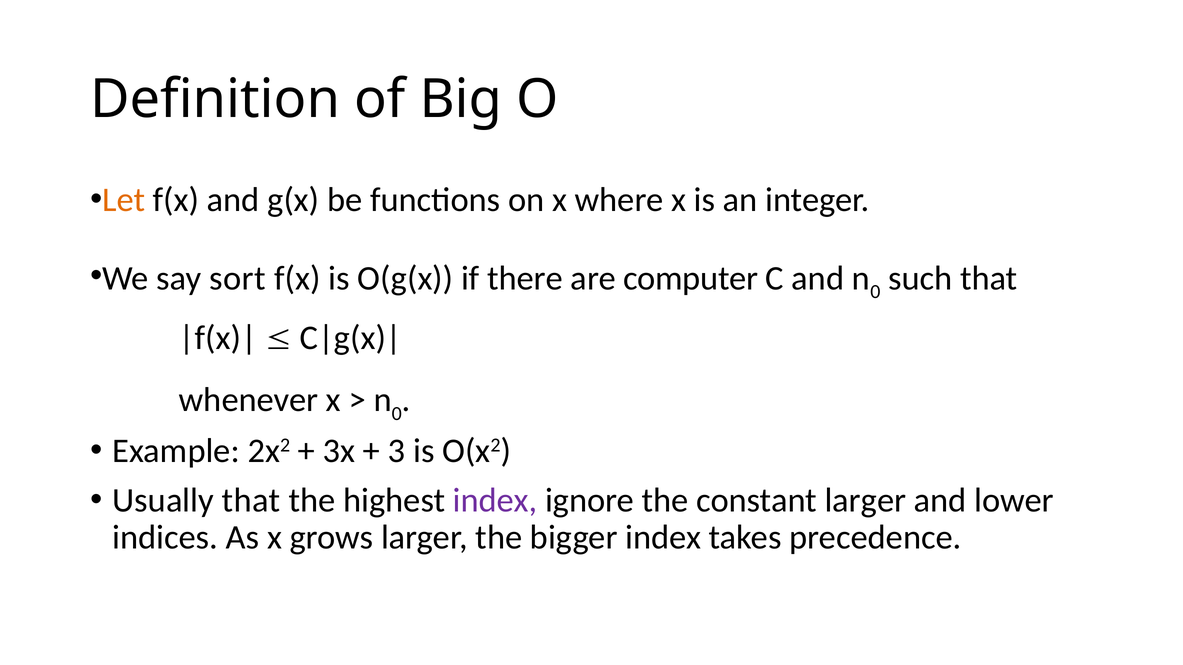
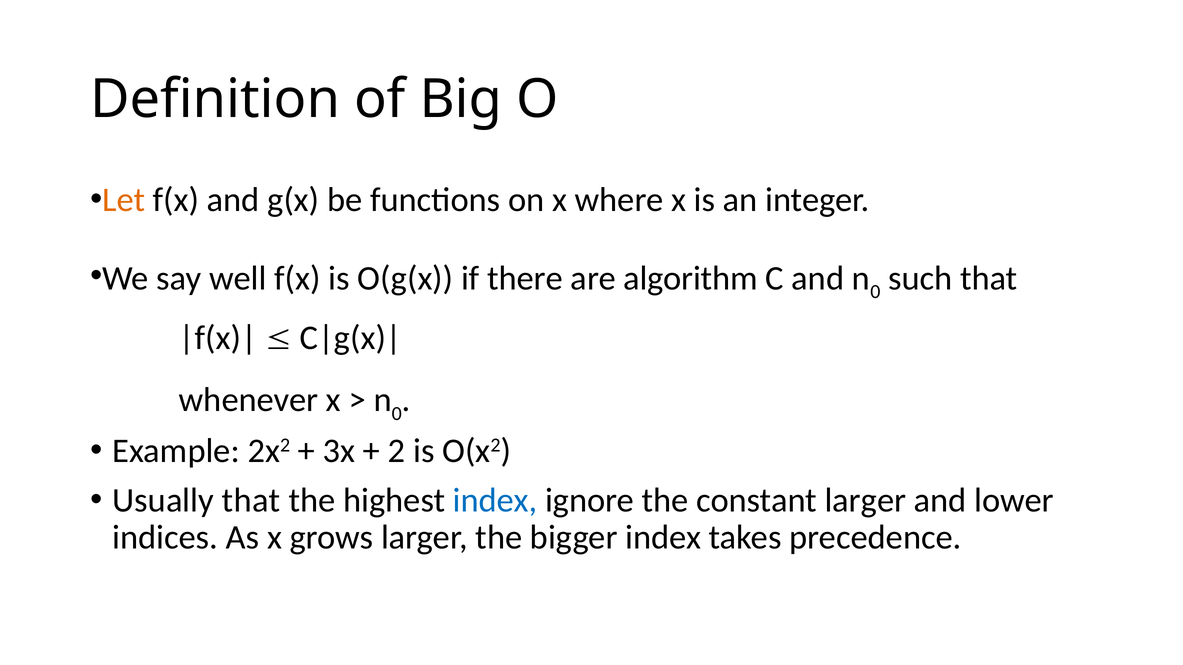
sort: sort -> well (238, 278)
computer: computer -> algorithm (691, 278)
3: 3 -> 2 (397, 451)
index colour: purple -> blue (495, 500)
